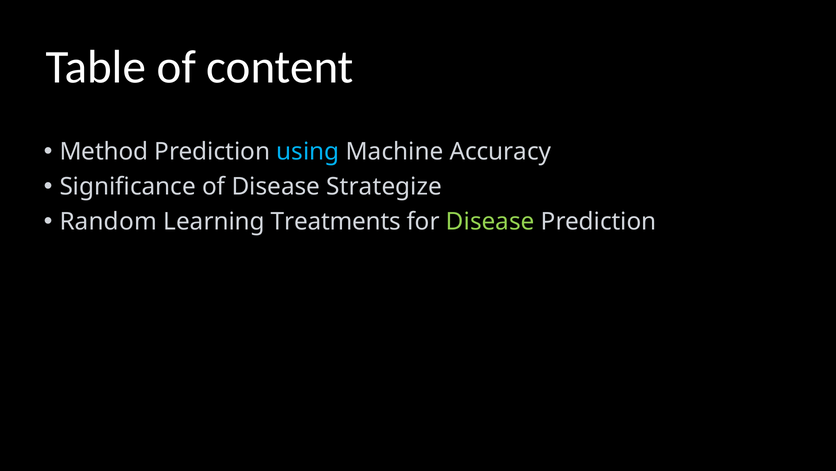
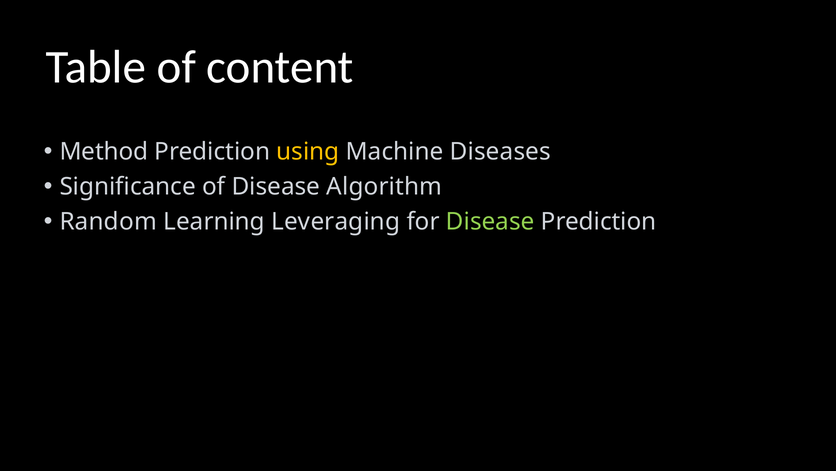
using colour: light blue -> yellow (308, 151)
Accuracy: Accuracy -> Diseases (500, 151)
Strategize: Strategize -> Algorithm (384, 186)
Treatments: Treatments -> Leveraging (336, 221)
